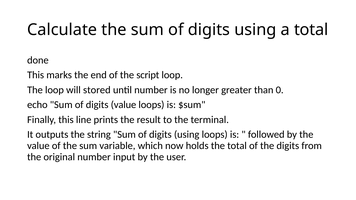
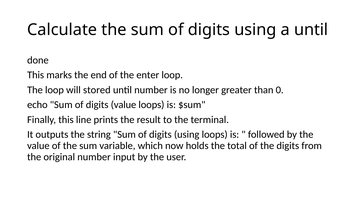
a total: total -> until (311, 30)
script: script -> enter (148, 75)
